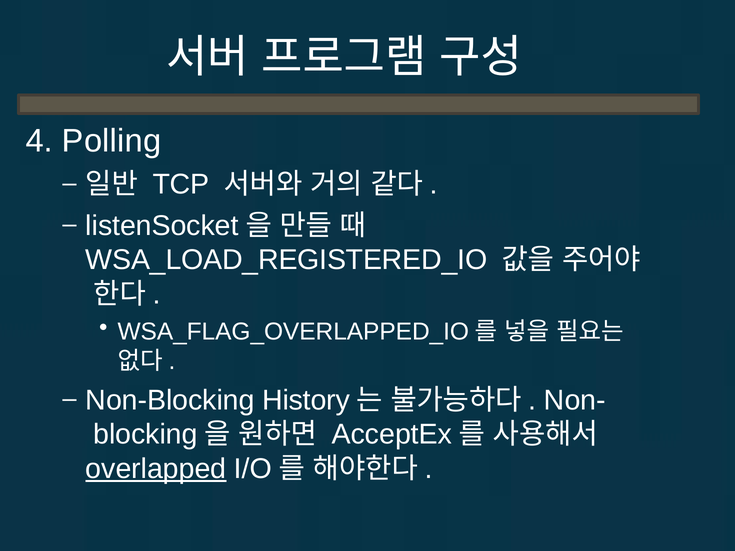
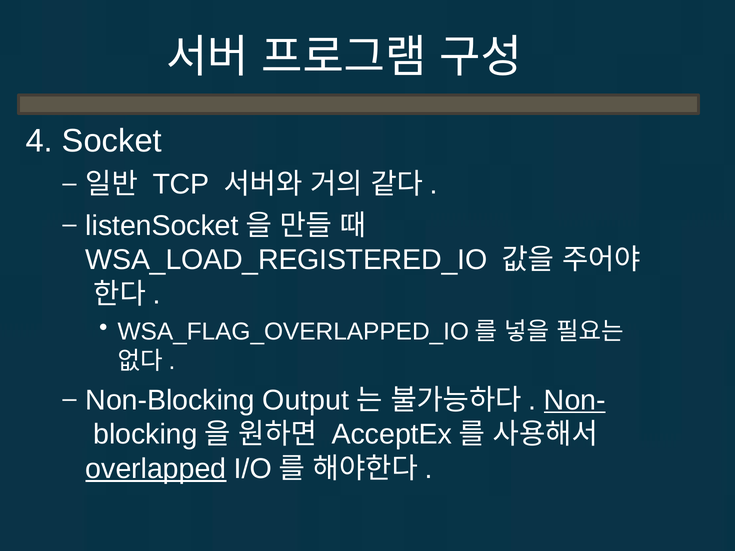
Polling: Polling -> Socket (112, 141)
History: History -> Output (306, 400)
Non- underline: none -> present (575, 400)
